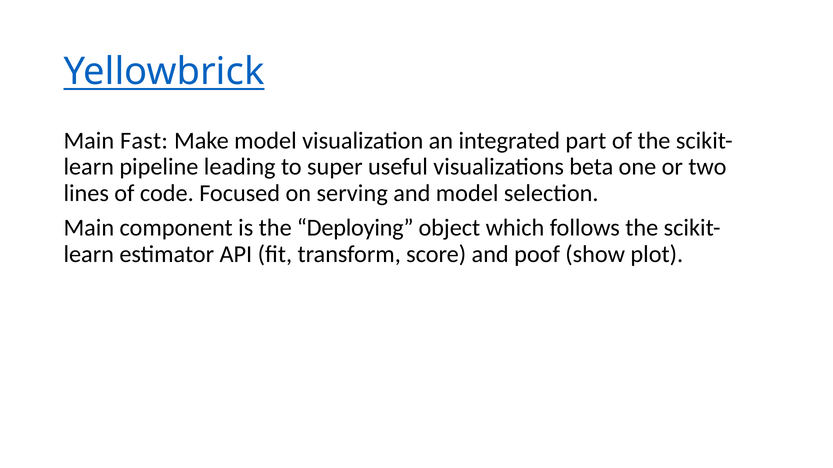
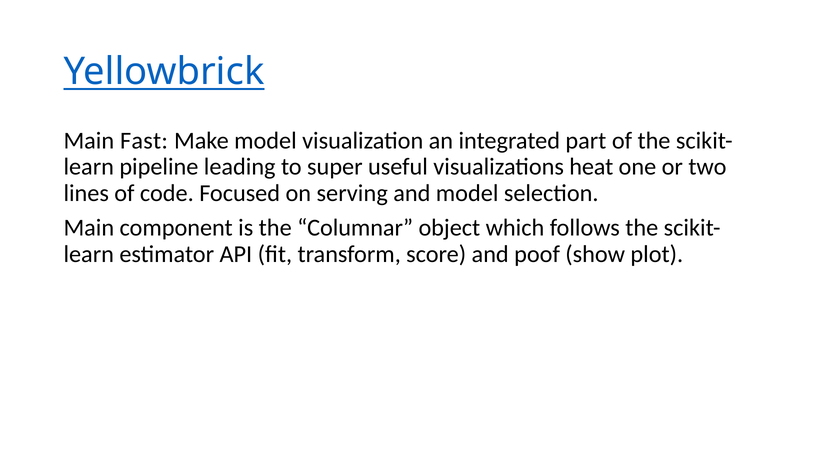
beta: beta -> heat (591, 167)
Deploying: Deploying -> Columnar (355, 228)
